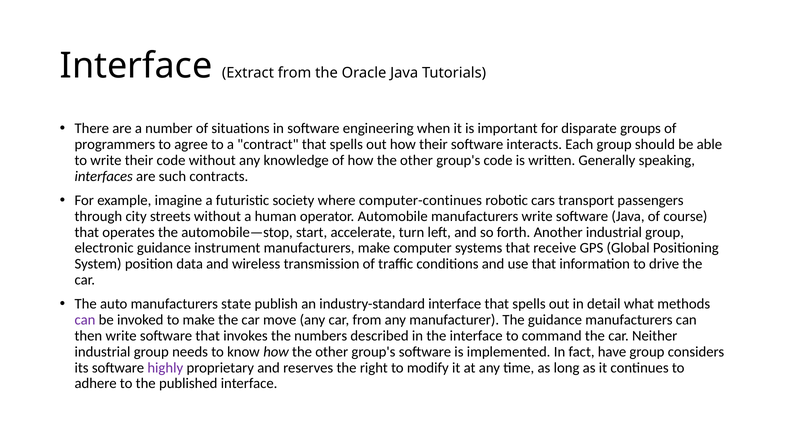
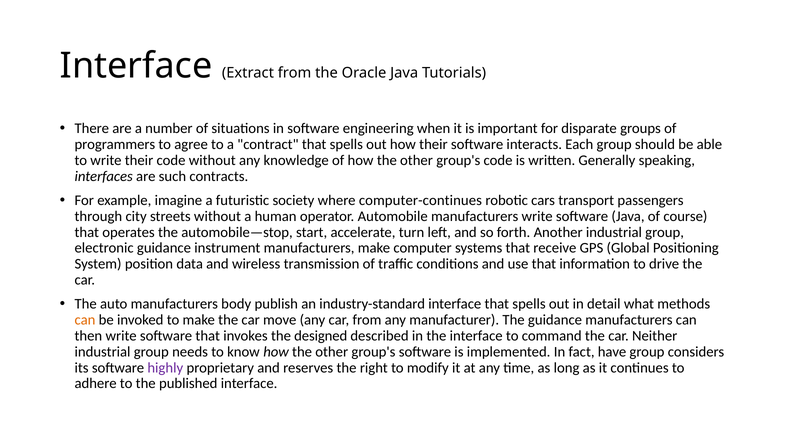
state: state -> body (236, 304)
can colour: purple -> orange (85, 320)
numbers: numbers -> designed (321, 336)
